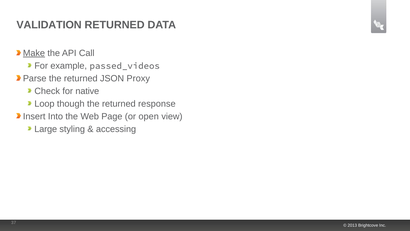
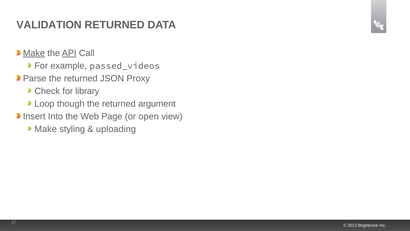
API underline: none -> present (69, 53)
native: native -> library (87, 91)
response: response -> argument (157, 104)
Large: Large -> Make (46, 129)
accessing: accessing -> uploading (116, 129)
